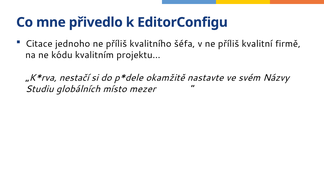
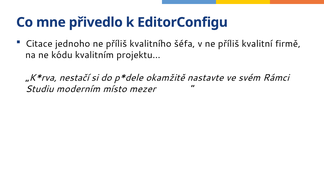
Názvy: Názvy -> Rámci (276, 78)
globálních: globálních -> moderním (78, 89)
